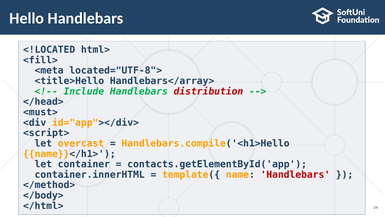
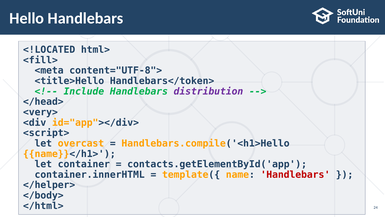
located="UTF-8">: located="UTF-8"> -> content="UTF-8"> (116, 70)
Handlebars</array>: Handlebars</array> -> Handlebars</token> (162, 81)
distribution colour: red -> purple (208, 91)
<must>: <must> -> <very> (40, 112)
</method>: </method> -> </helper> (49, 185)
